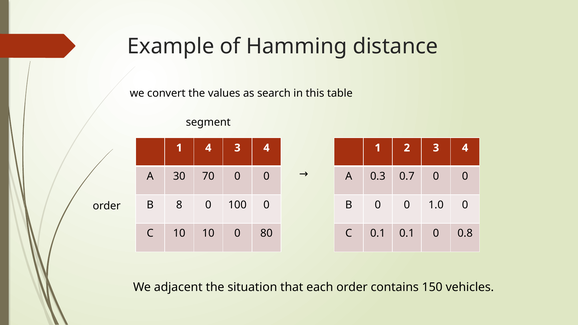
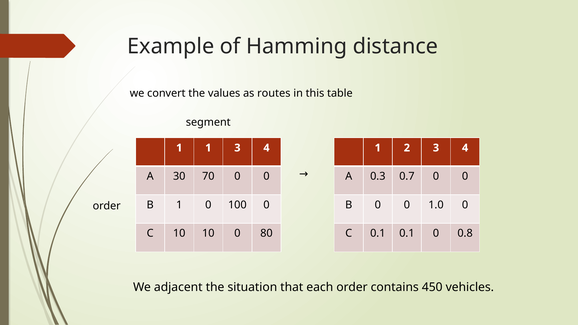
search: search -> routes (274, 93)
1 4: 4 -> 1 (208, 148)
B 8: 8 -> 1 (179, 205)
150: 150 -> 450 (432, 287)
